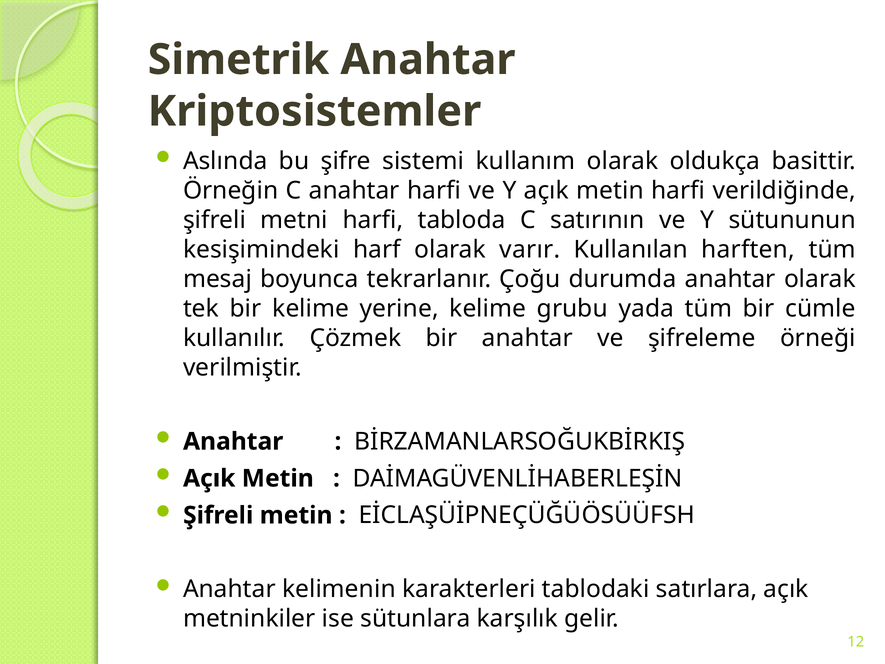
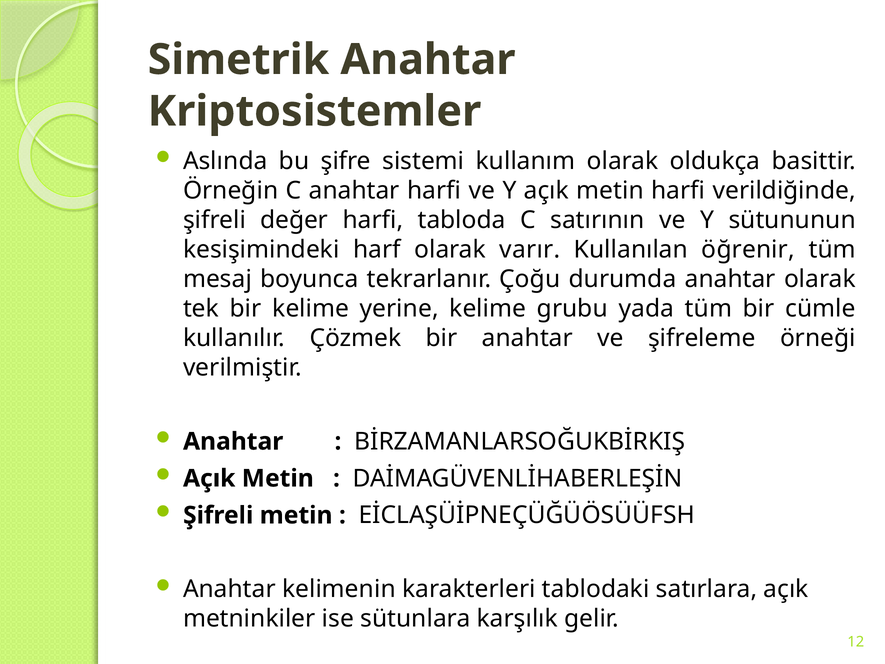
metni: metni -> değer (294, 220)
harften: harften -> öğrenir (748, 250)
